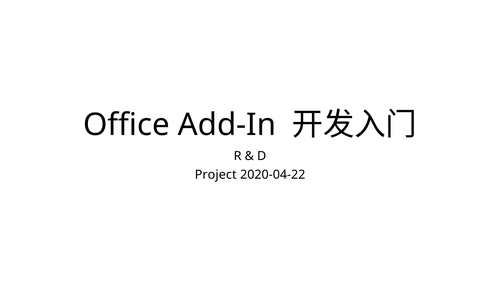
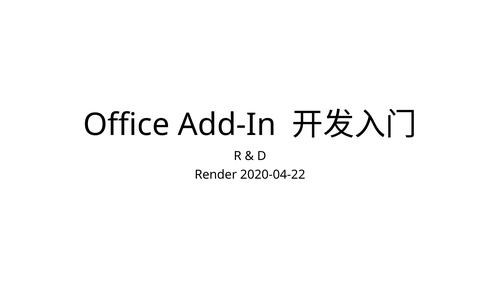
Project: Project -> Render (216, 175)
